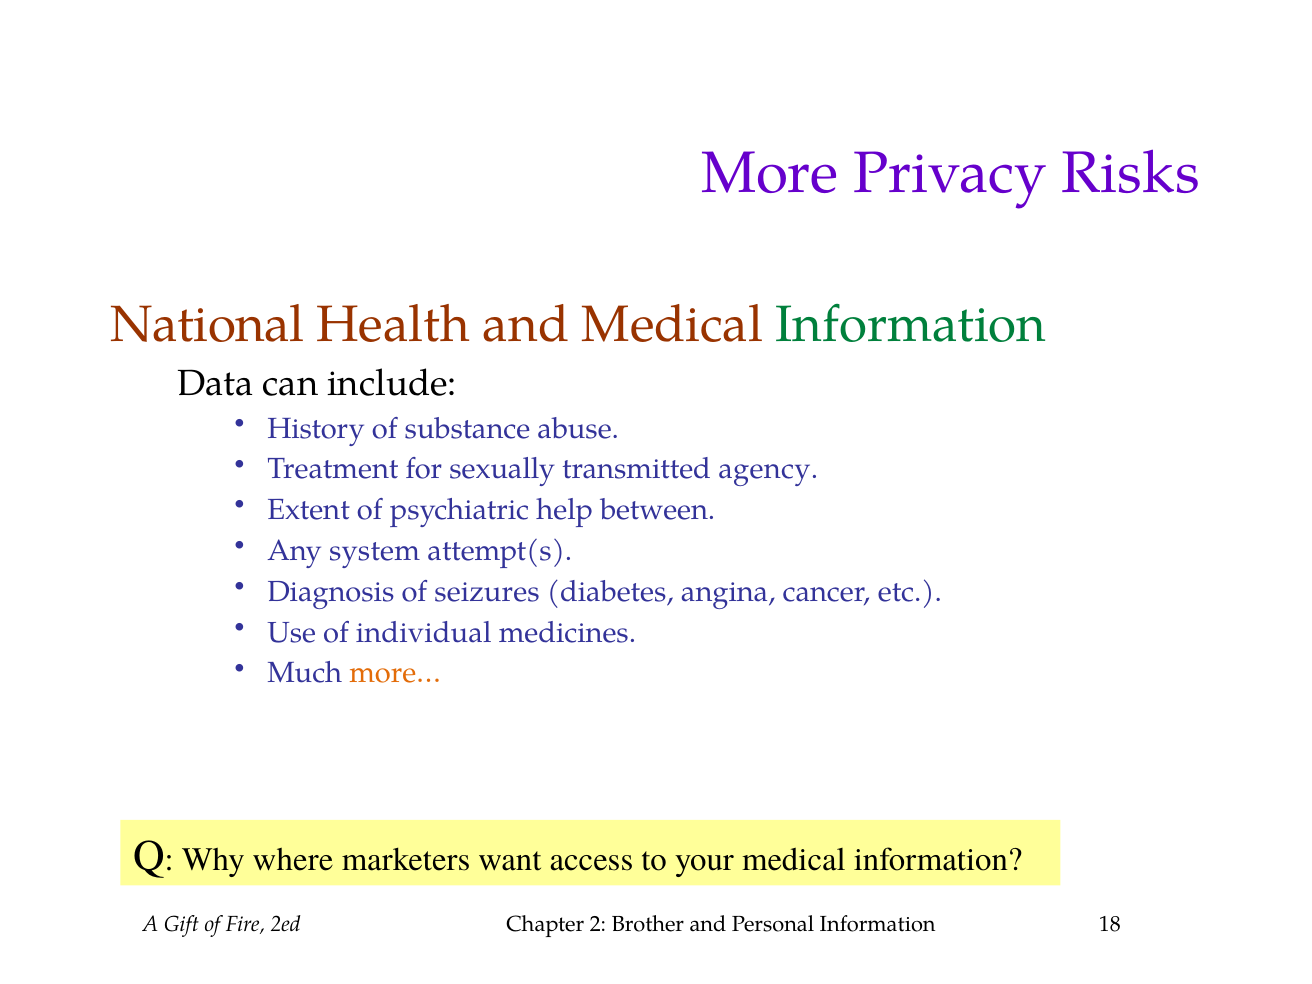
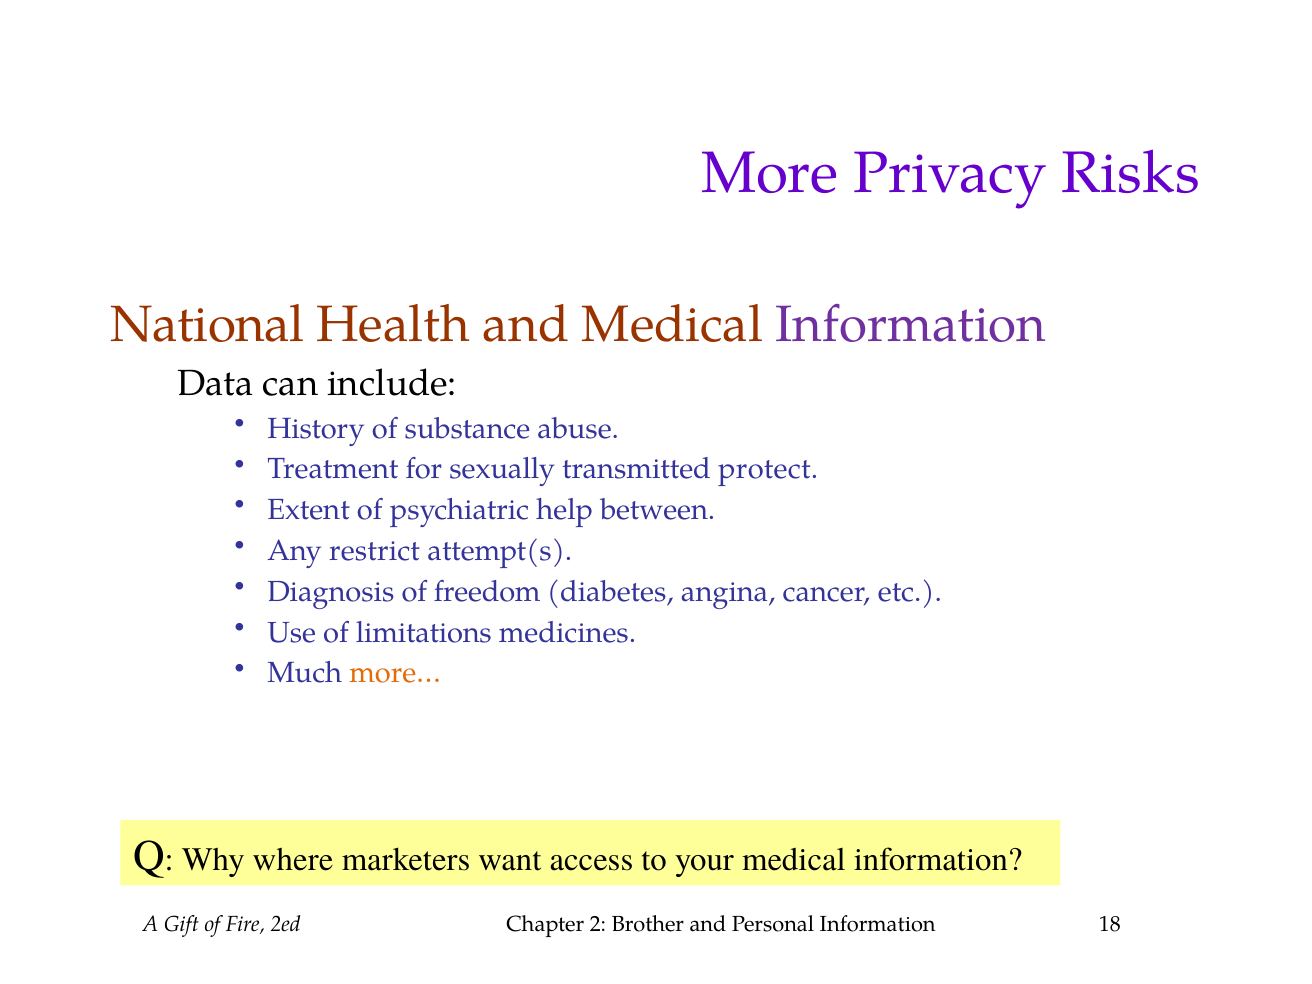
Information colour: green -> purple (911, 325)
agency: agency -> protect (768, 469)
system: system -> restrict (375, 551)
seizures: seizures -> freedom (487, 592)
individual: individual -> limitations (424, 632)
